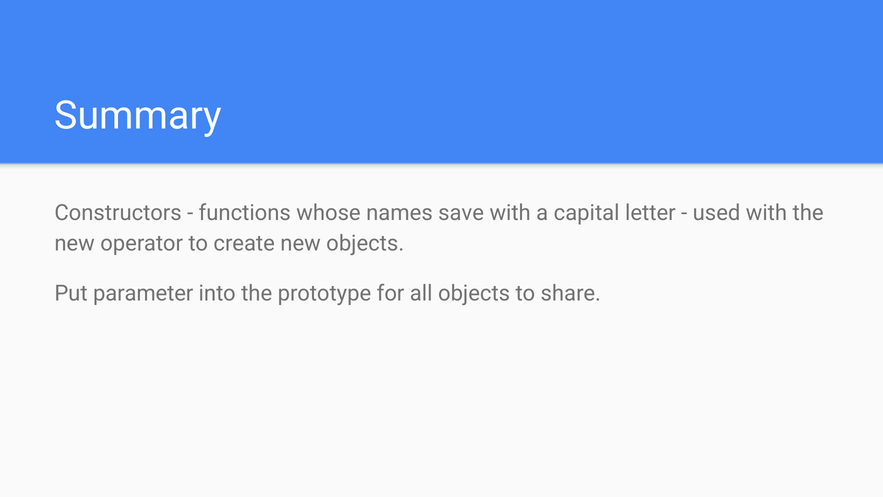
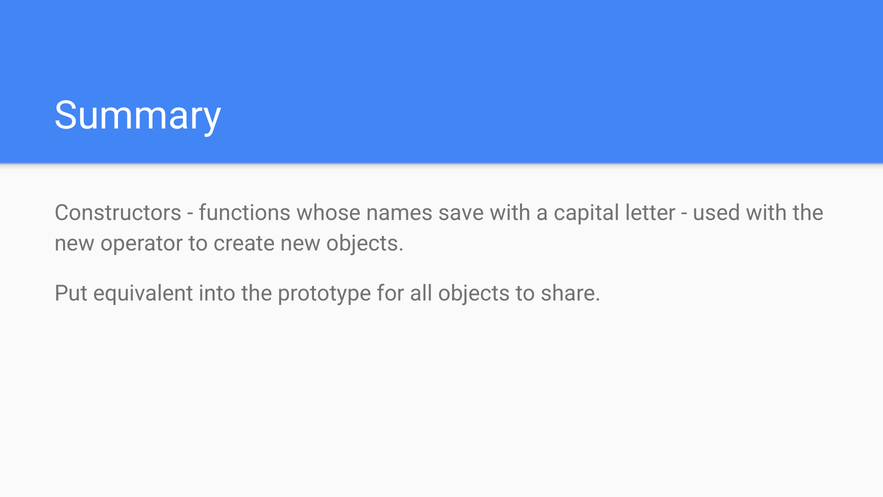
parameter: parameter -> equivalent (143, 293)
